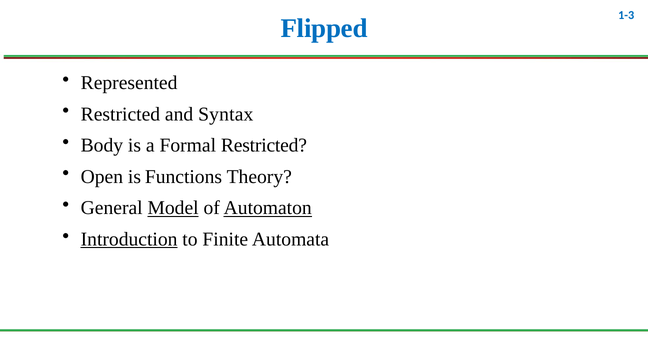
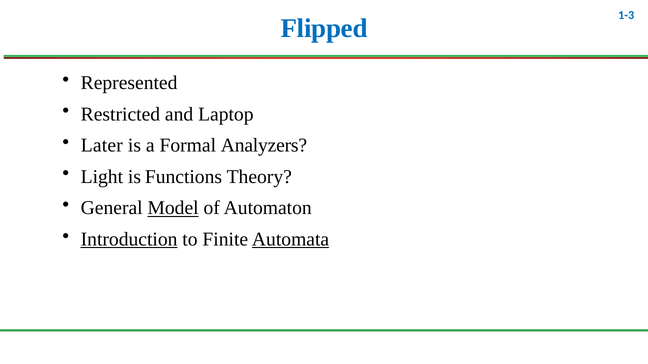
Syntax: Syntax -> Laptop (226, 114)
Body: Body -> Later (102, 146)
Formal Restricted: Restricted -> Analyzers (264, 146)
Open: Open -> Light (102, 177)
Automaton underline: present -> none (268, 208)
Automata underline: none -> present (291, 240)
